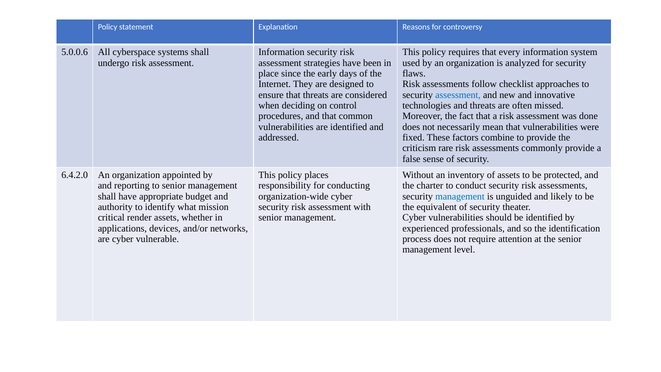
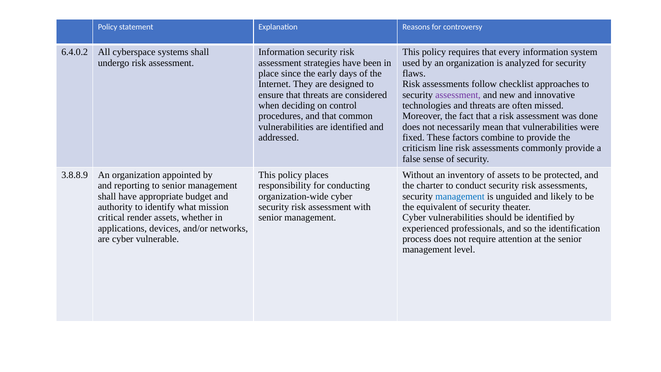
5.0.0.6: 5.0.0.6 -> 6.4.0.2 (75, 52)
assessment colour: blue -> purple (458, 95)
rare: rare -> line (446, 148)
6.4.2.0: 6.4.2.0 -> 3.8.8.9 (75, 175)
